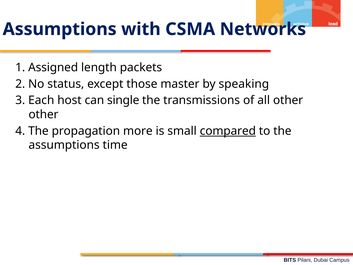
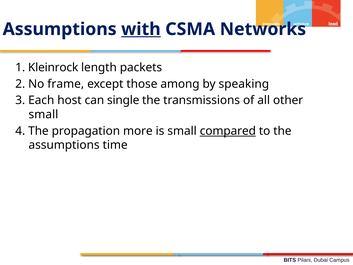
with underline: none -> present (141, 29)
Assigned: Assigned -> Kleinrock (53, 67)
status: status -> frame (66, 84)
master: master -> among (180, 84)
other: other -> small (43, 114)
